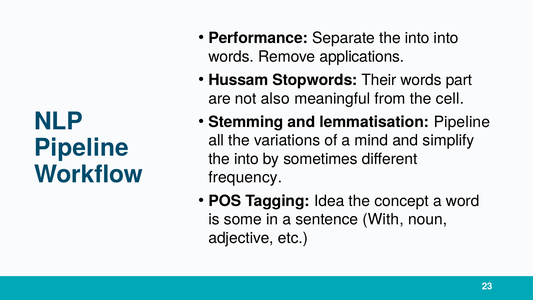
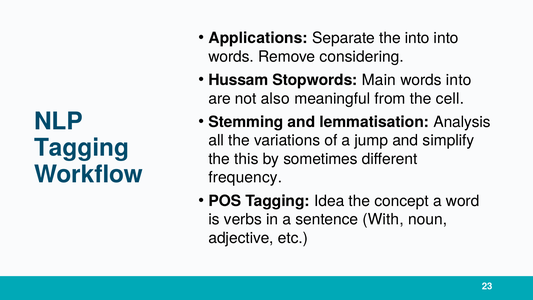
Performance: Performance -> Applications (258, 38)
applications: applications -> considering (362, 57)
Their: Their -> Main (379, 80)
words part: part -> into (459, 80)
lemmatisation Pipeline: Pipeline -> Analysis (462, 122)
mind: mind -> jump (371, 140)
Pipeline: Pipeline -> Tagging (82, 148)
into: into -> this (246, 159)
some: some -> verbs (243, 219)
